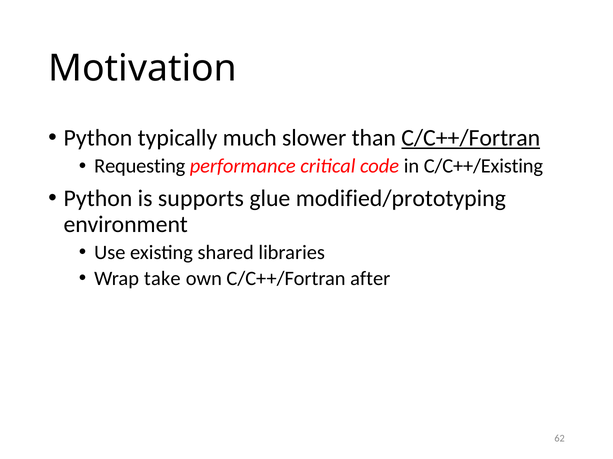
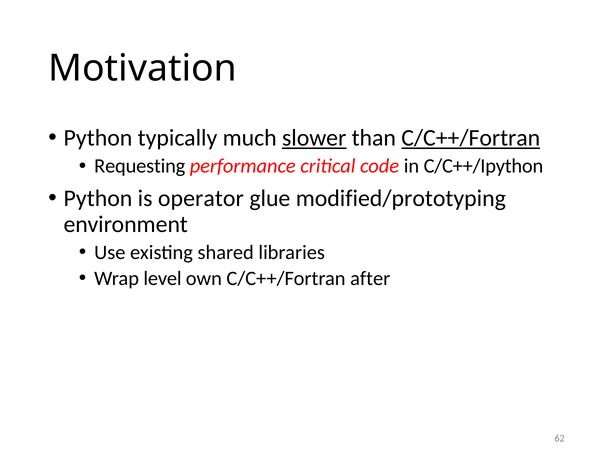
slower underline: none -> present (314, 138)
C/C++/Existing: C/C++/Existing -> C/C++/Ipython (483, 166)
supports: supports -> operator (201, 199)
take: take -> level (163, 279)
